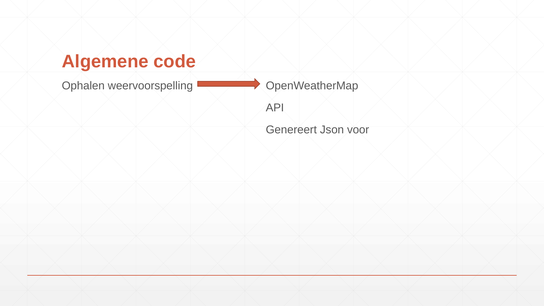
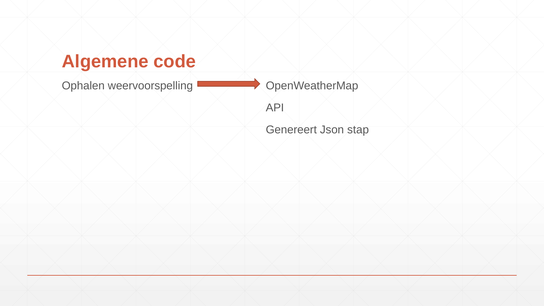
voor: voor -> stap (358, 130)
